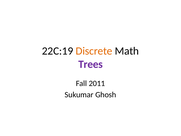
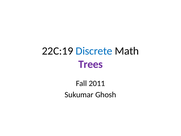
Discrete colour: orange -> blue (94, 51)
